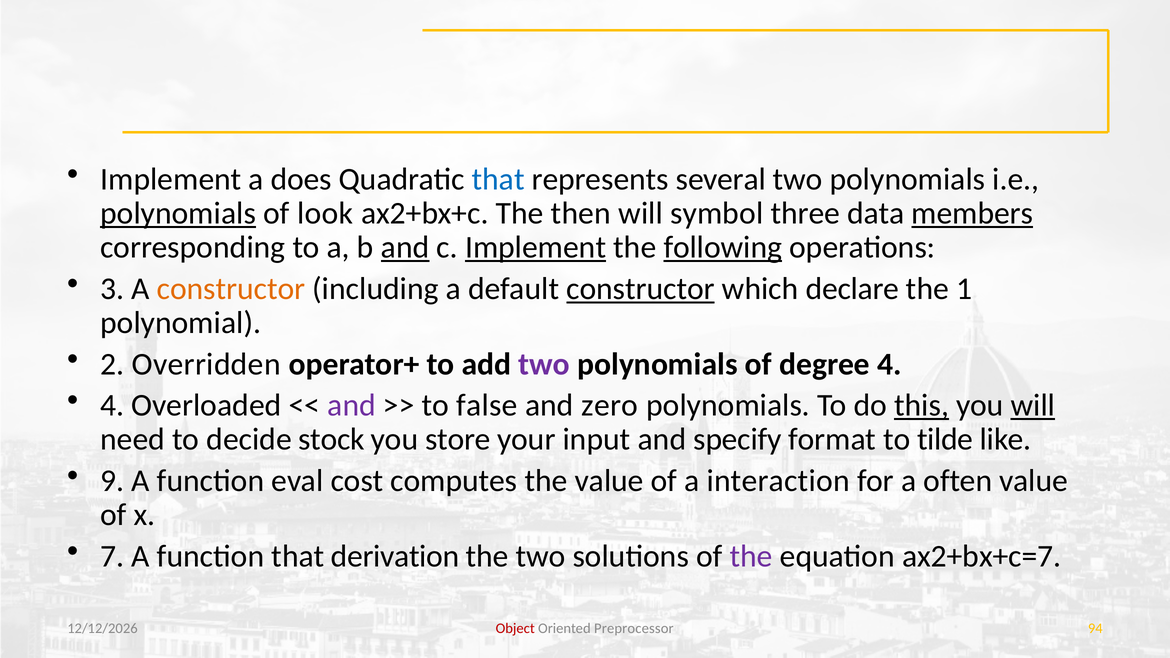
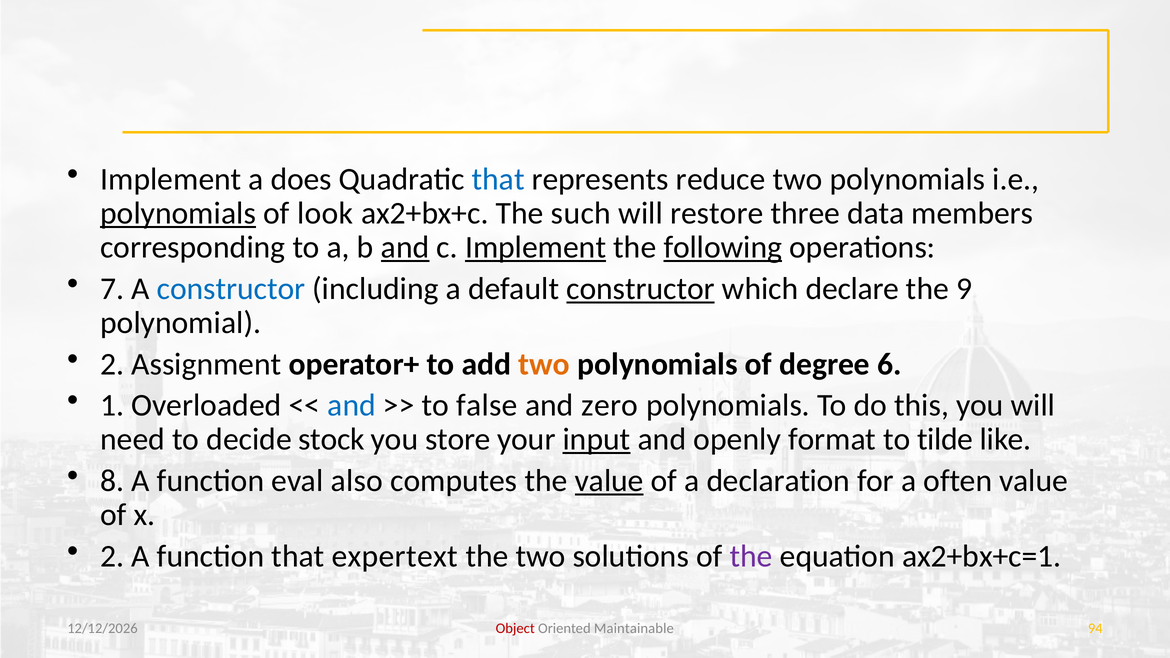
several: several -> reduce (721, 179)
then: then -> such (581, 213)
symbol: symbol -> restore (717, 213)
members underline: present -> none (972, 213)
3: 3 -> 7 (112, 289)
constructor colour: orange -> blue (231, 289)
1: 1 -> 9 (964, 289)
Overridden: Overridden -> Assignment (206, 364)
two colour: purple -> orange (544, 364)
degree 4: 4 -> 6 (889, 364)
4: 4 -> 1 (112, 406)
and colour: purple -> blue (352, 406)
this underline: present -> none (922, 406)
will underline: present -> none (1033, 406)
input underline: none -> present (597, 440)
specify: specify -> openly (737, 440)
9: 9 -> 8 (112, 481)
cost: cost -> also (357, 481)
value underline: none -> present (609, 481)
interaction: interaction -> declaration (778, 481)
7: 7 -> 2 (112, 556)
derivation: derivation -> expertext (395, 556)
ax2+bx+c=7: ax2+bx+c=7 -> ax2+bx+c=1 (982, 556)
Preprocessor: Preprocessor -> Maintainable (634, 629)
